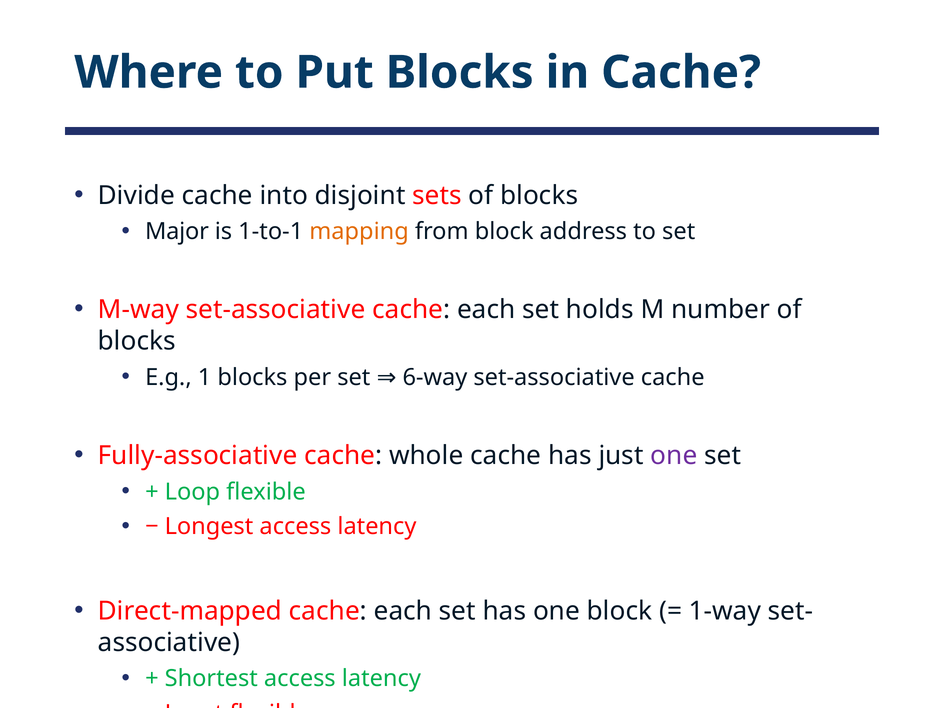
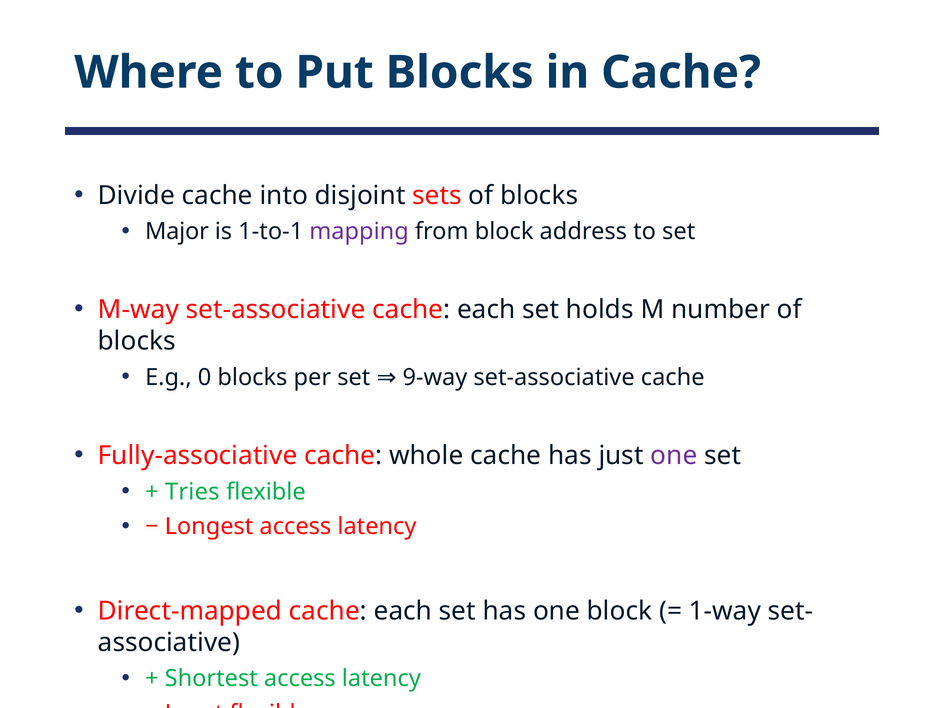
mapping colour: orange -> purple (359, 232)
1: 1 -> 0 (205, 377)
6-way: 6-way -> 9-way (435, 377)
Loop: Loop -> Tries (192, 492)
